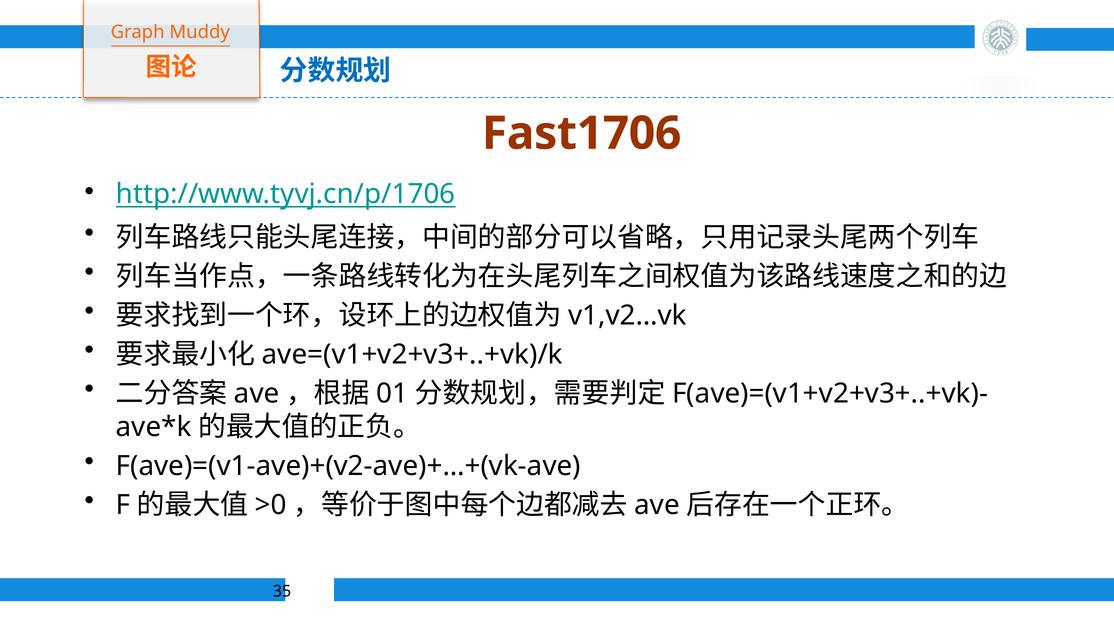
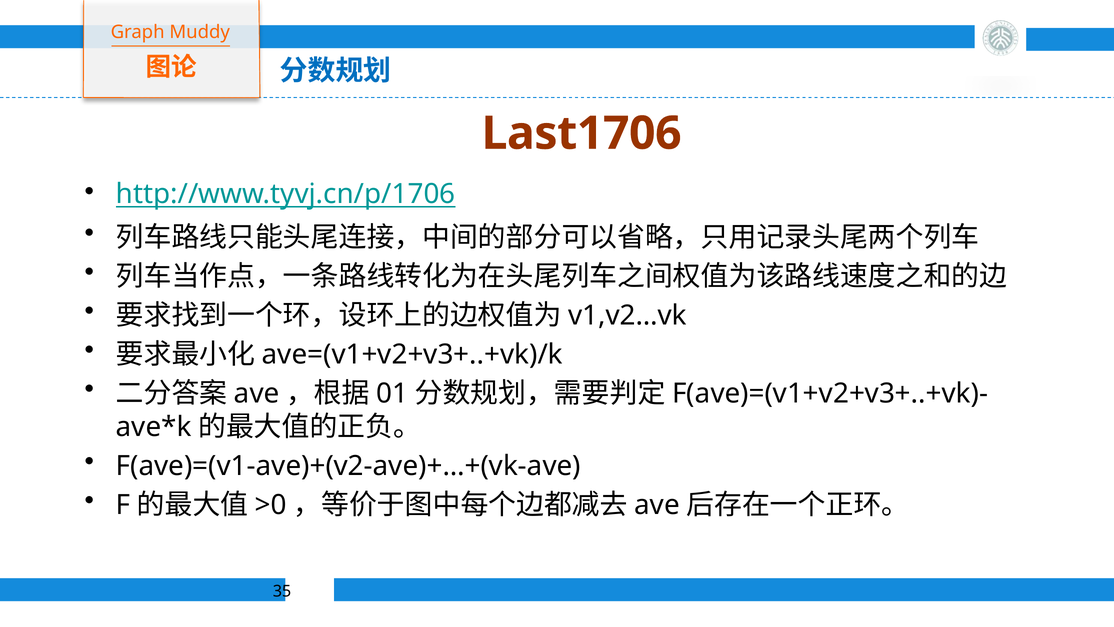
Fast1706: Fast1706 -> Last1706 (582, 133)
